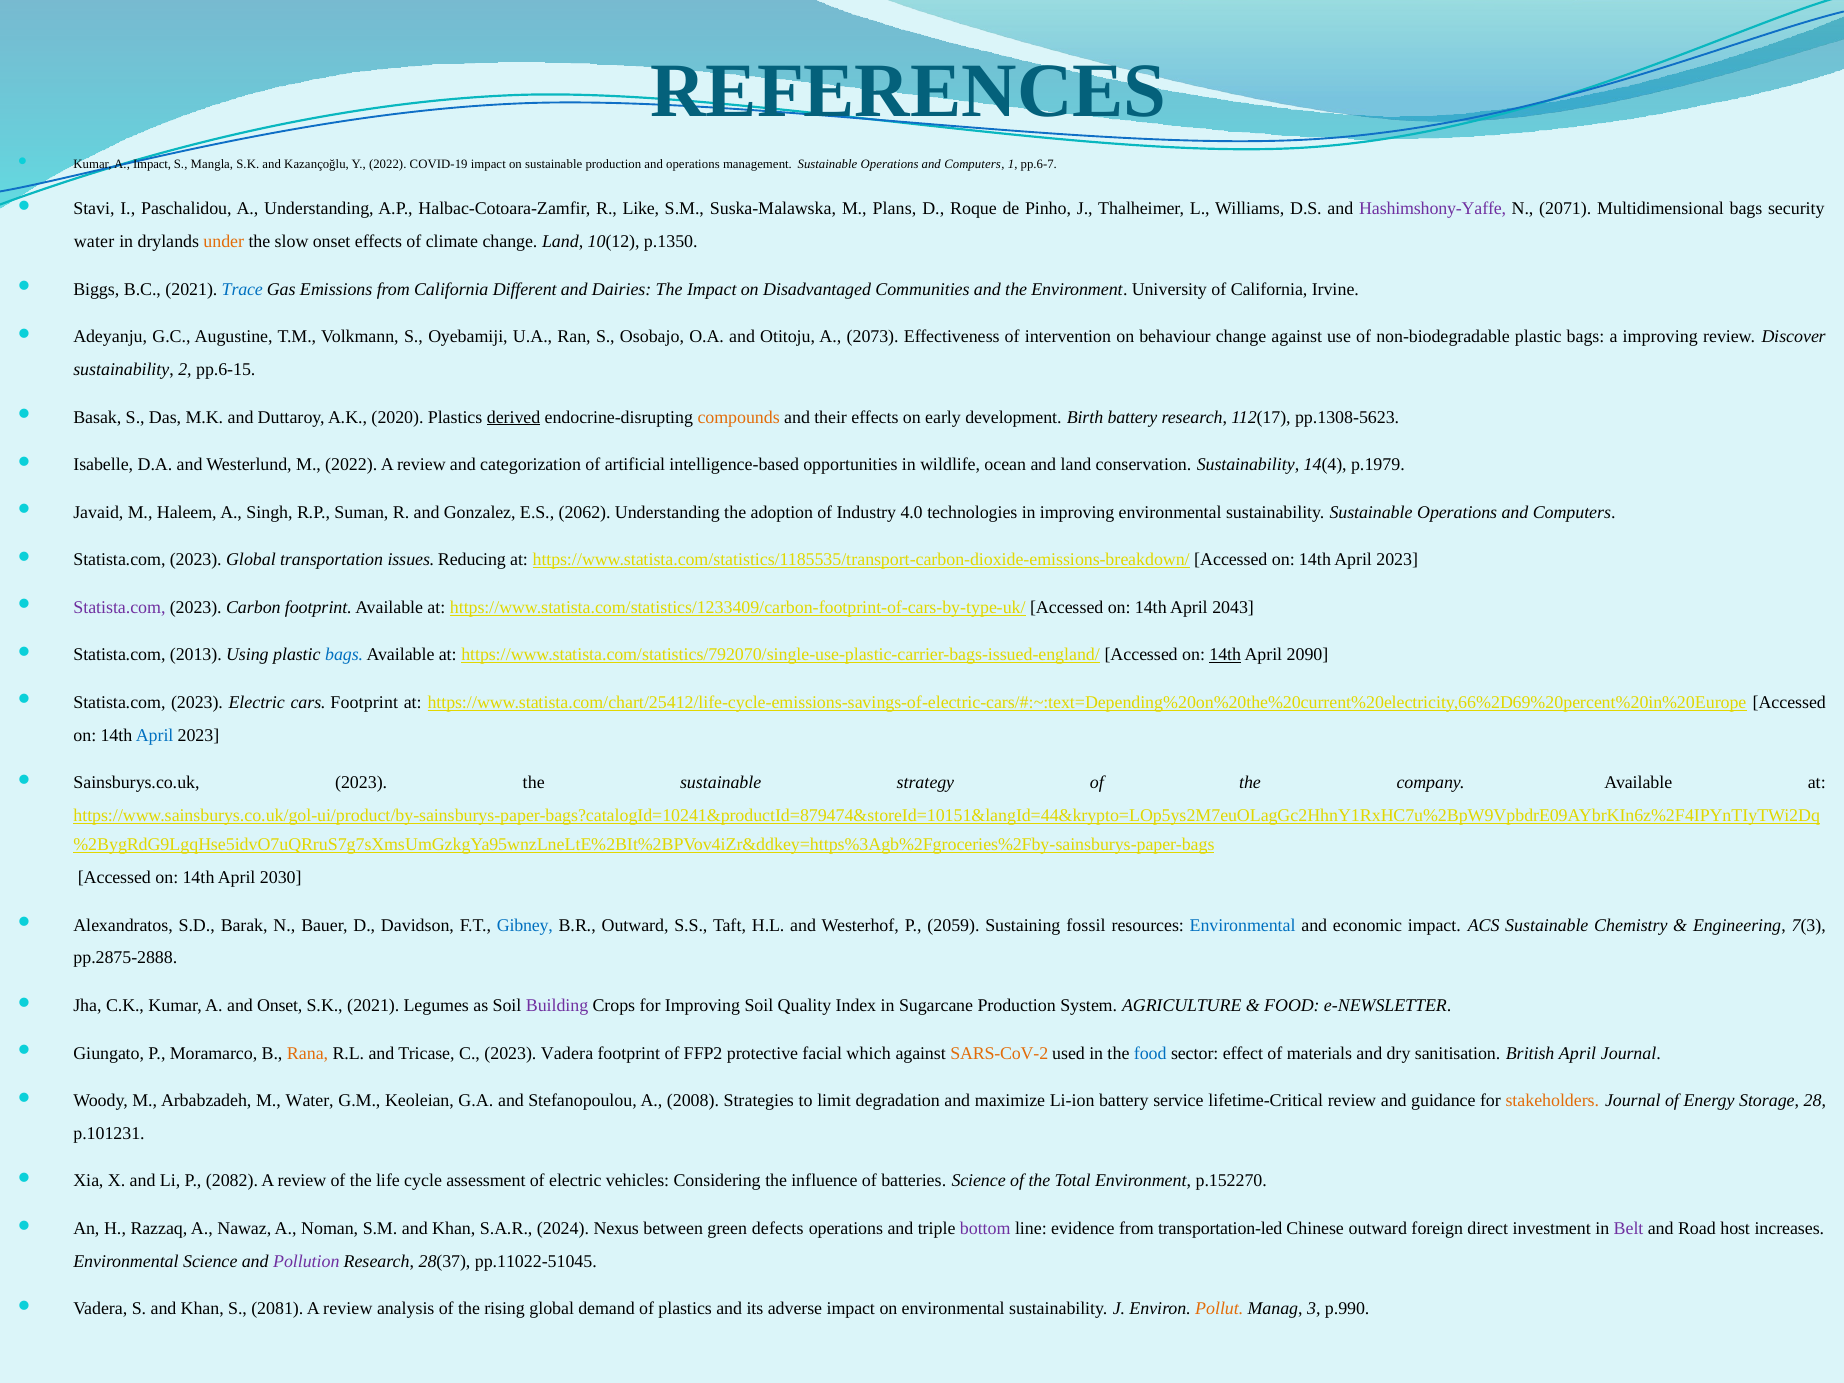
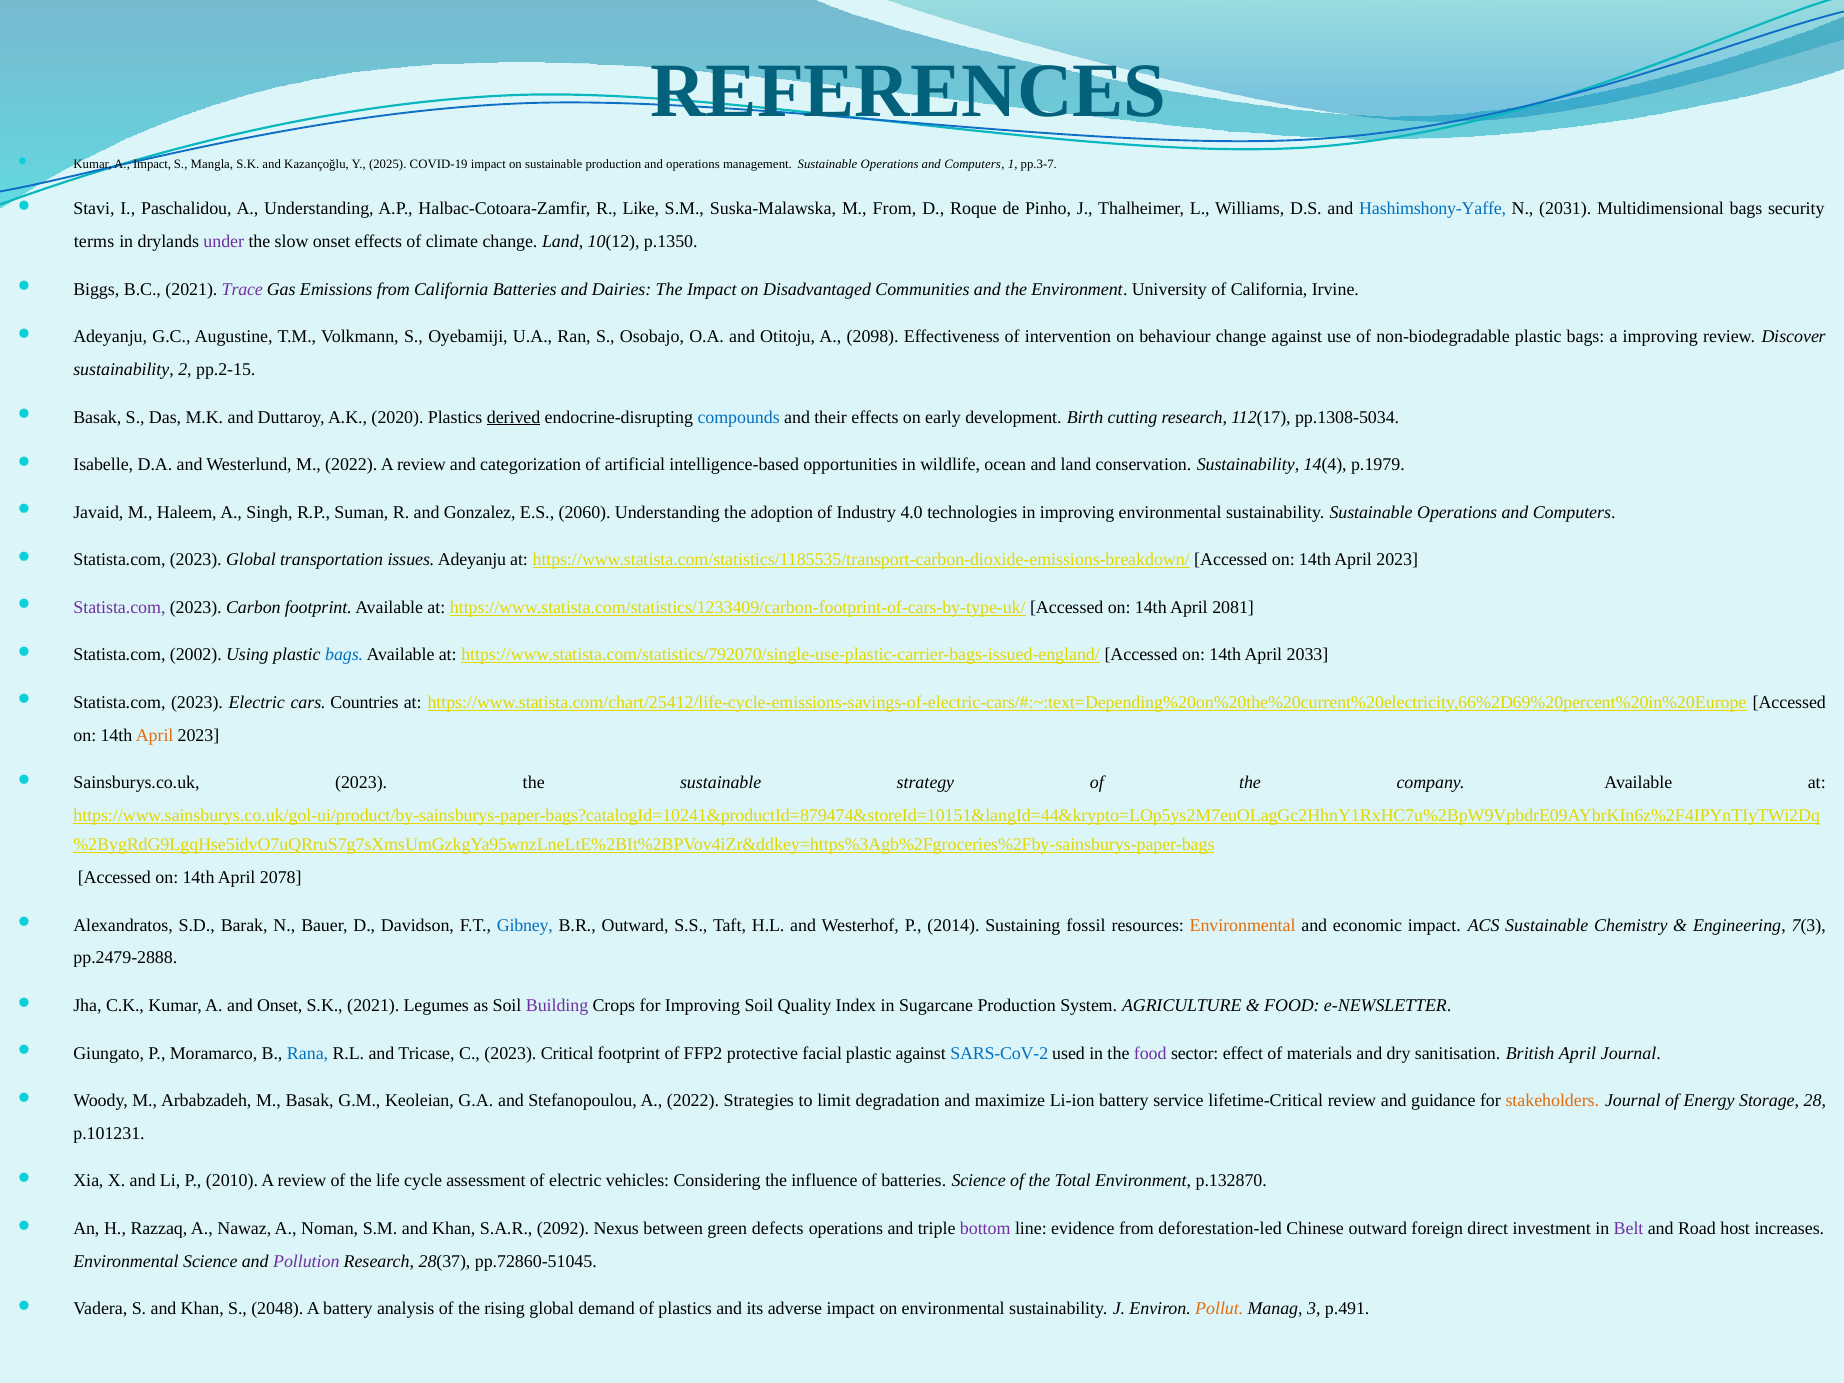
Y 2022: 2022 -> 2025 (388, 164)
pp.6-7: pp.6-7 -> pp.3-7 (1039, 164)
M Plans: Plans -> From (894, 209)
Hashimshony-Yaffe colour: purple -> blue (1433, 209)
2071: 2071 -> 2031 (1565, 209)
water: water -> terms (94, 242)
under colour: orange -> purple (224, 242)
Trace colour: blue -> purple (242, 289)
California Different: Different -> Batteries (525, 289)
2073: 2073 -> 2098 (873, 337)
pp.6-15: pp.6-15 -> pp.2-15 (226, 370)
compounds colour: orange -> blue (739, 417)
Birth battery: battery -> cutting (1132, 417)
pp.1308-5623: pp.1308-5623 -> pp.1308-5034 (1347, 417)
2062: 2062 -> 2060 (585, 512)
issues Reducing: Reducing -> Adeyanju (472, 560)
2043: 2043 -> 2081 (1233, 607)
2013: 2013 -> 2002 (196, 655)
14th underline: present -> none (1225, 655)
2090: 2090 -> 2033 (1308, 655)
cars Footprint: Footprint -> Countries (364, 702)
April colour: blue -> orange (155, 735)
2030: 2030 -> 2078 (281, 878)
2059: 2059 -> 2014 (954, 925)
Environmental colour: blue -> orange (1243, 925)
pp.2875-2888: pp.2875-2888 -> pp.2479-2888 (125, 958)
Rana colour: orange -> blue (308, 1053)
2023 Vadera: Vadera -> Critical (567, 1053)
facial which: which -> plastic (869, 1053)
SARS-CoV-2 colour: orange -> blue (999, 1053)
food colour: blue -> purple (1150, 1053)
M Water: Water -> Basak (310, 1101)
A 2008: 2008 -> 2022 (693, 1101)
2082: 2082 -> 2010 (232, 1181)
p.152270: p.152270 -> p.132870 (1231, 1181)
2024: 2024 -> 2092 (563, 1229)
transportation-led: transportation-led -> deforestation-led (1220, 1229)
pp.11022-51045: pp.11022-51045 -> pp.72860-51045 (536, 1261)
2081: 2081 -> 2048 (277, 1309)
review: review -> battery (348, 1309)
p.990: p.990 -> p.491 (1347, 1309)
